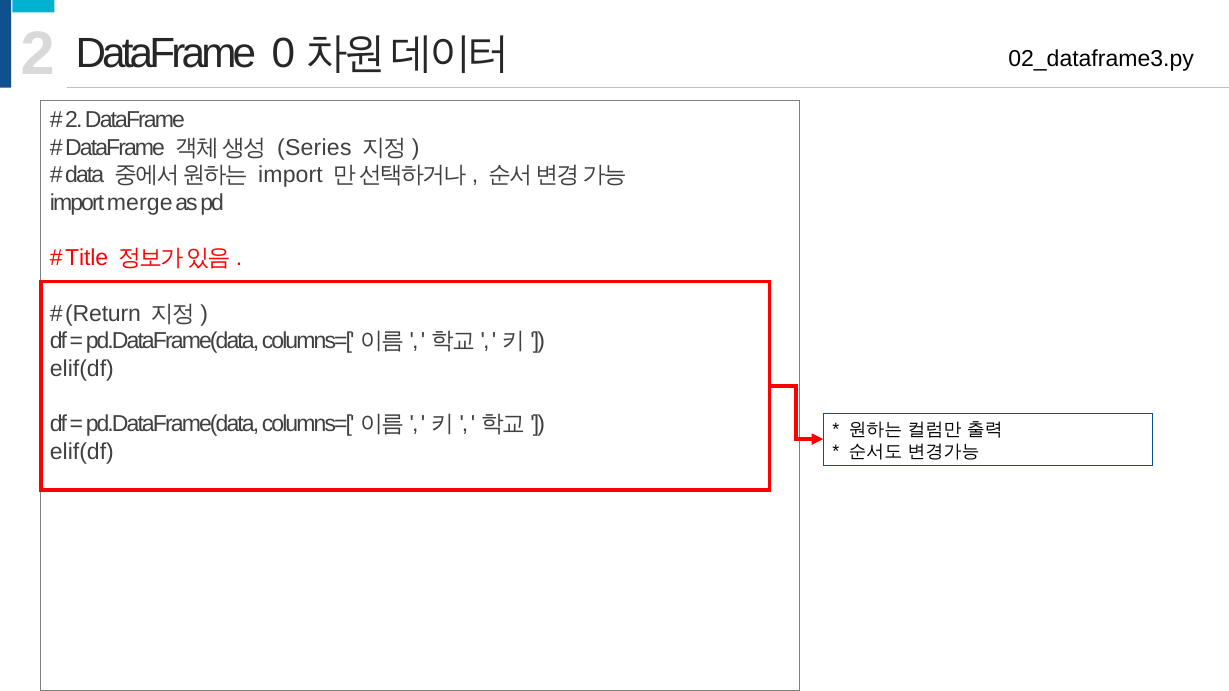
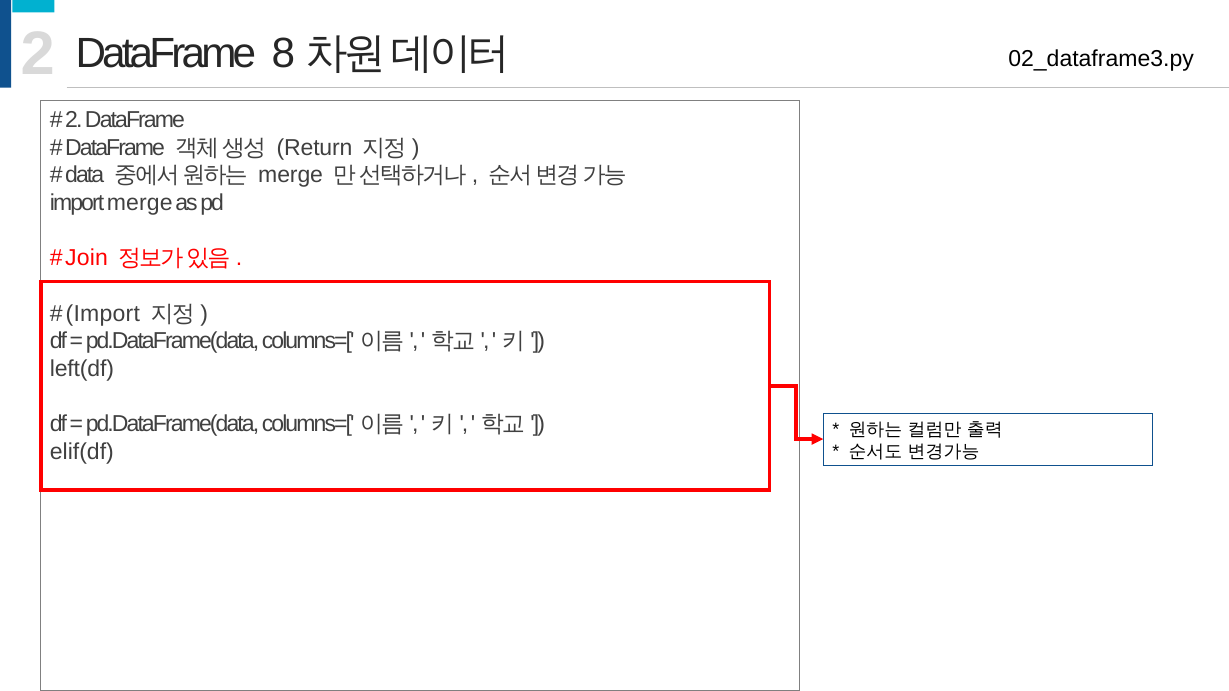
0: 0 -> 8 (283, 53)
Series: Series -> Return (315, 148)
import: import -> merge (291, 175)
Title: Title -> Join (87, 258)
Return: Return -> Import (103, 314)
elif(df: elif(df -> left(df (82, 369)
